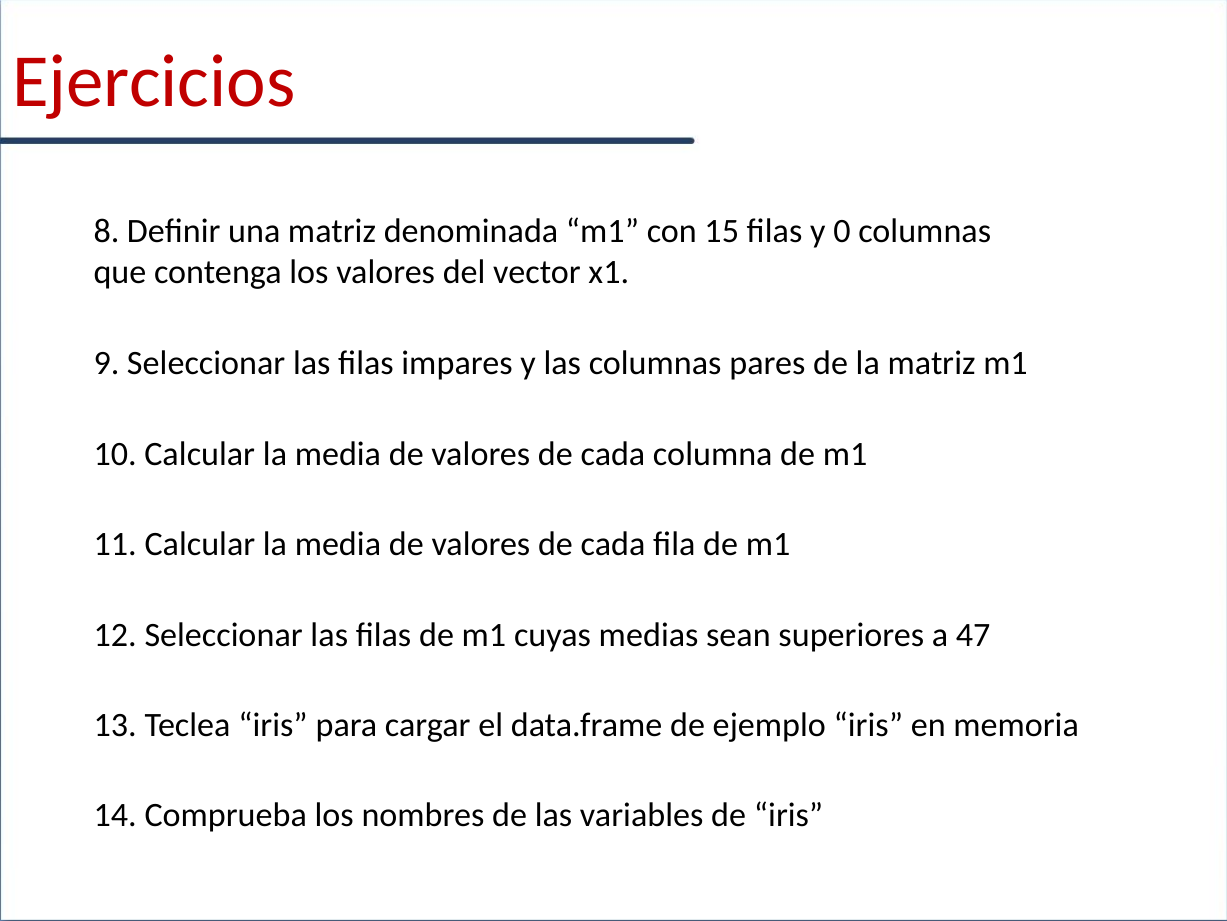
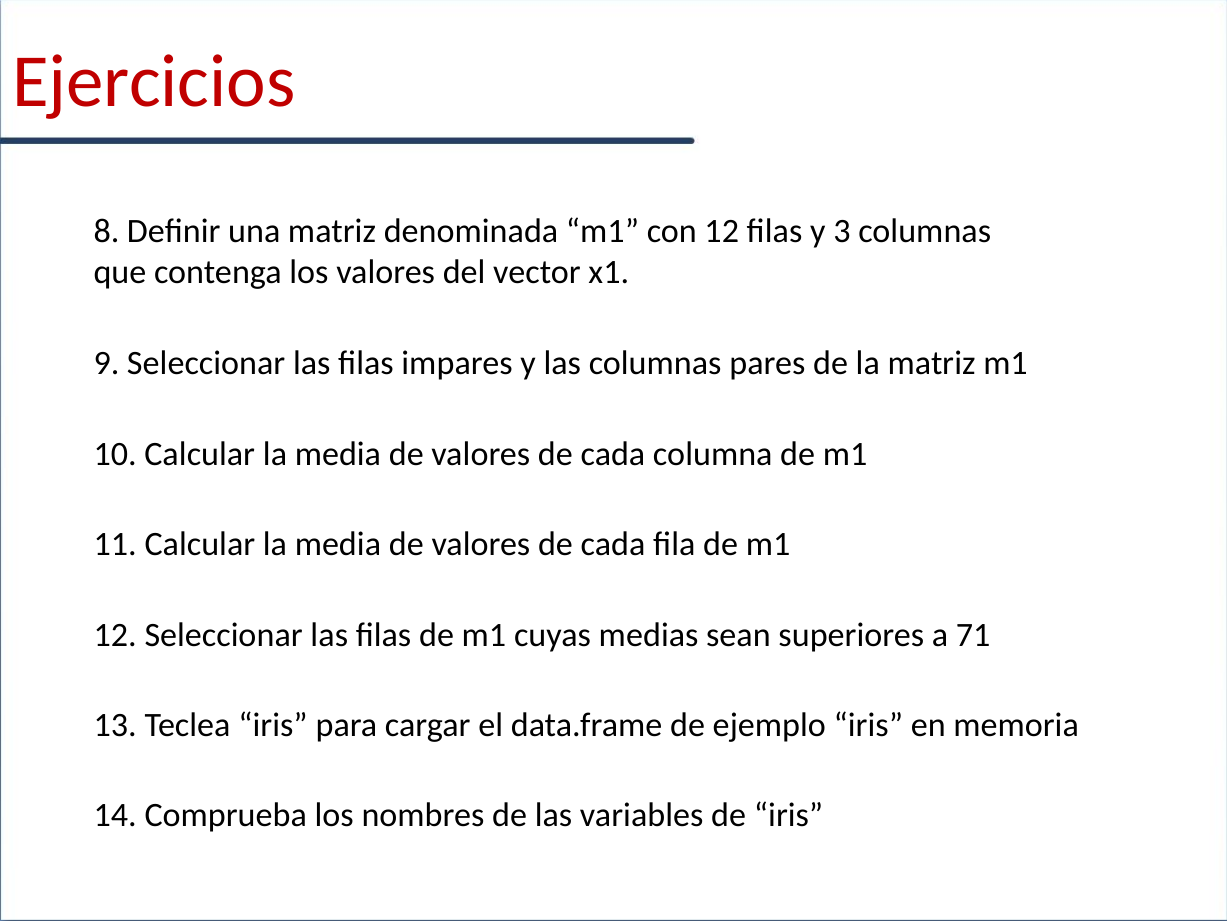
con 15: 15 -> 12 (722, 231)
0: 0 -> 3 (842, 231)
47: 47 -> 71 (973, 634)
